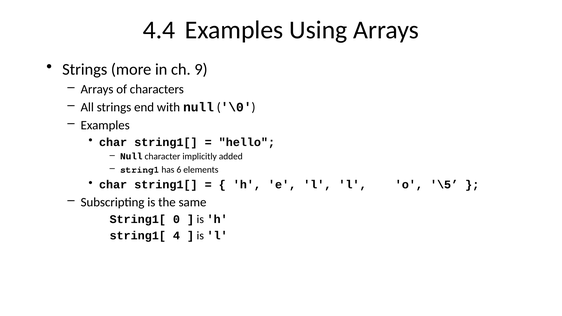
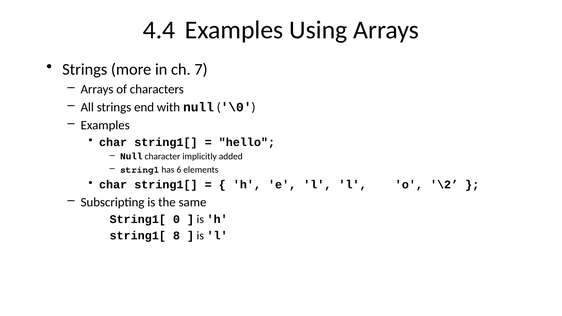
9: 9 -> 7 (201, 69)
\5: \5 -> \2 (444, 185)
4: 4 -> 8 (176, 236)
